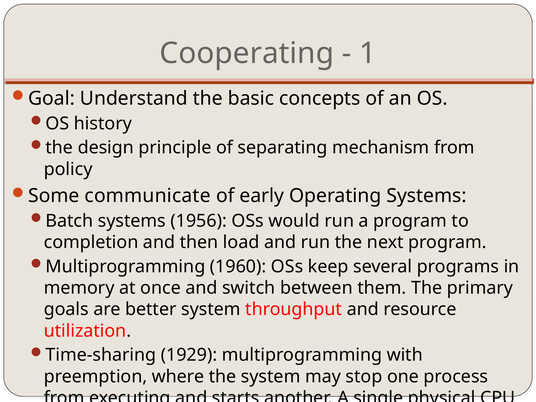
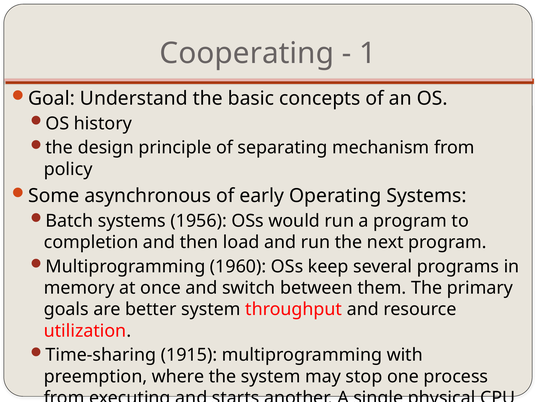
communicate: communicate -> asynchronous (148, 196)
1929: 1929 -> 1915 (189, 355)
